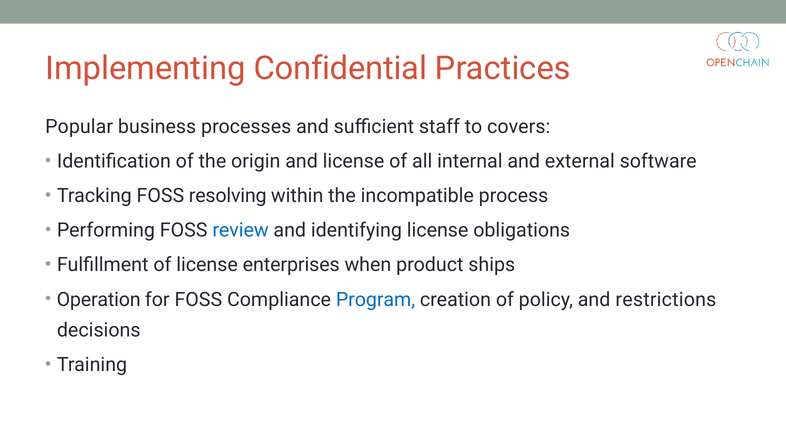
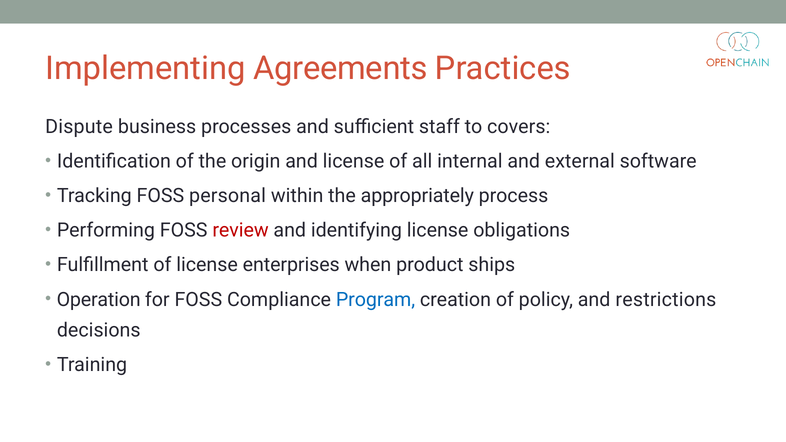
Confidential: Confidential -> Agreements (340, 69)
Popular: Popular -> Dispute (79, 127)
resolving: resolving -> personal (228, 196)
incompatible: incompatible -> appropriately (417, 196)
review colour: blue -> red (241, 231)
